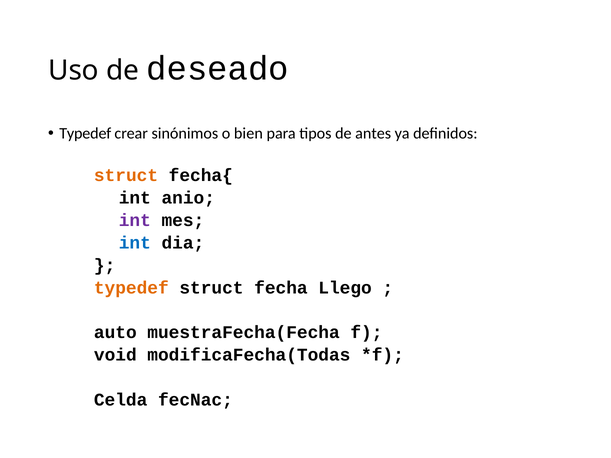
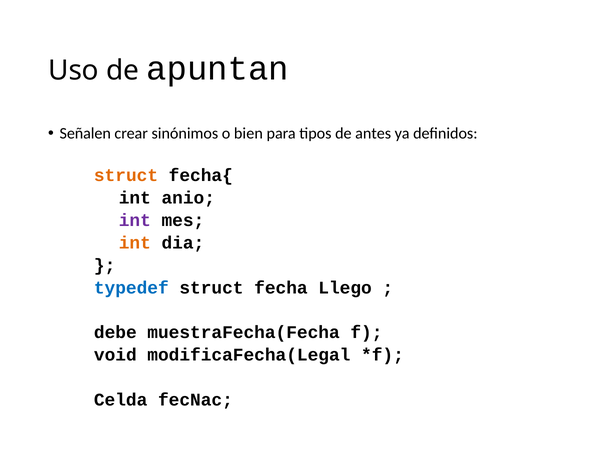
deseado: deseado -> apuntan (218, 68)
Typedef: Typedef -> Señalen (85, 134)
int colour: blue -> orange (135, 243)
typedef colour: orange -> blue (131, 288)
auto: auto -> debe (115, 333)
modificaFecha(Todas: modificaFecha(Todas -> modificaFecha(Legal (249, 355)
